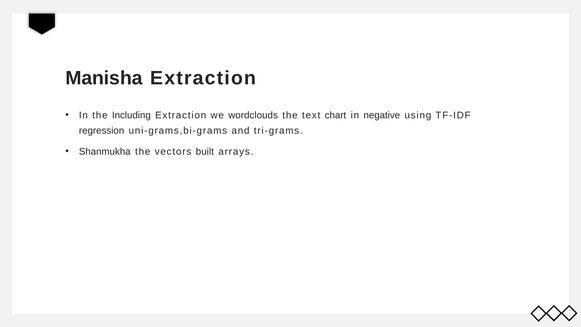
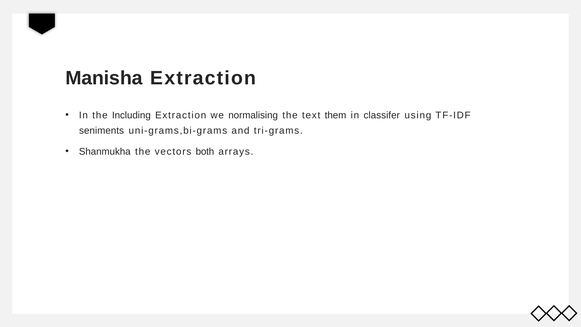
wordclouds: wordclouds -> normalising (253, 115)
chart: chart -> them (336, 115)
negative: negative -> classifer (382, 115)
regression: regression -> seniments (102, 130)
built: built -> both (205, 152)
